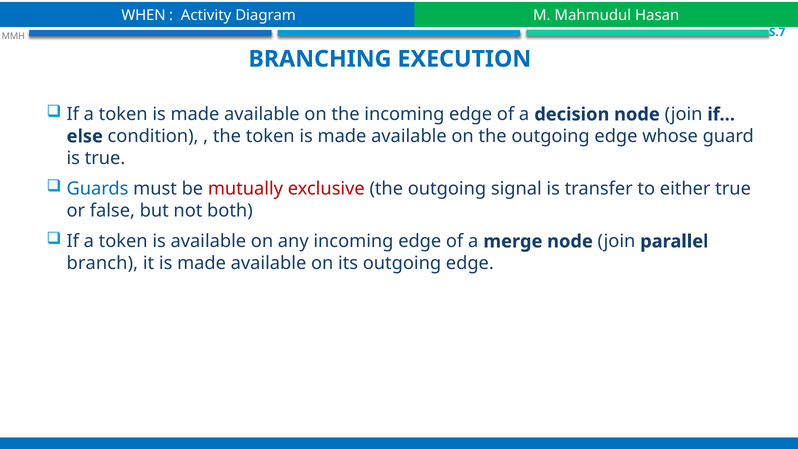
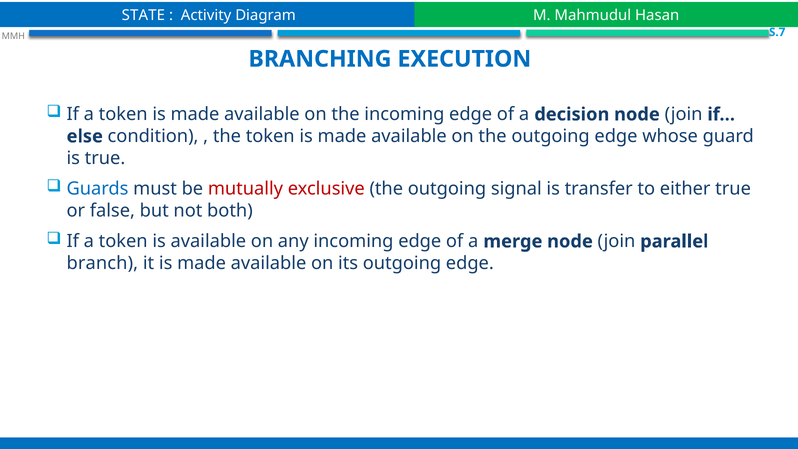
WHEN: WHEN -> STATE (143, 16)
